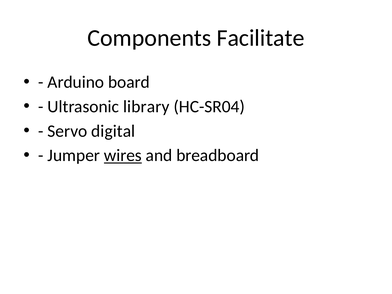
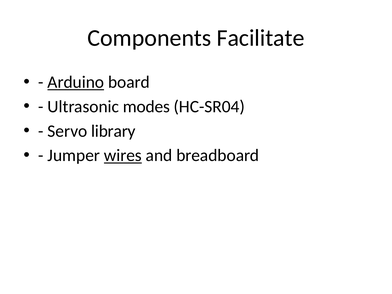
Arduino underline: none -> present (76, 82)
library: library -> modes (146, 107)
digital: digital -> library (113, 131)
